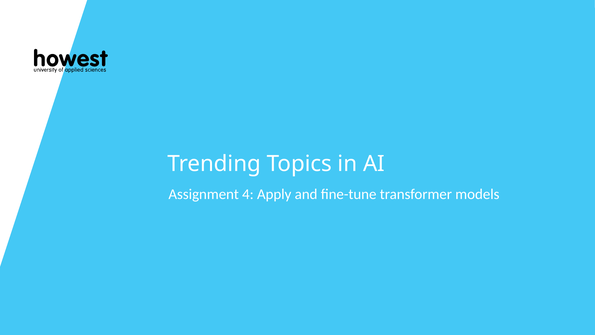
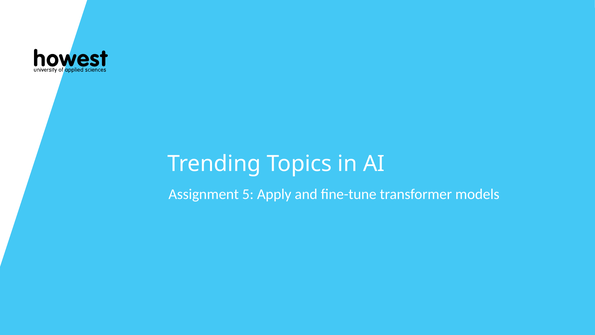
4: 4 -> 5 (248, 194)
